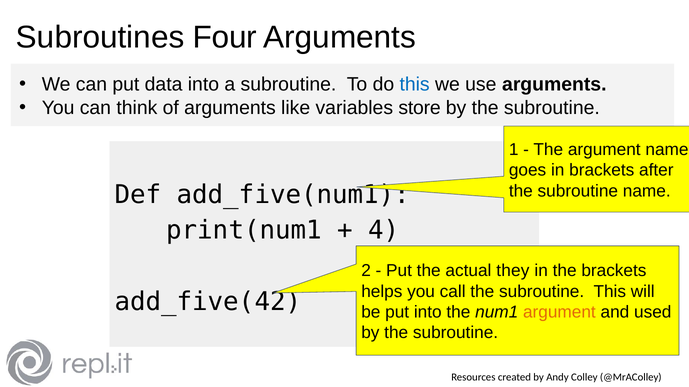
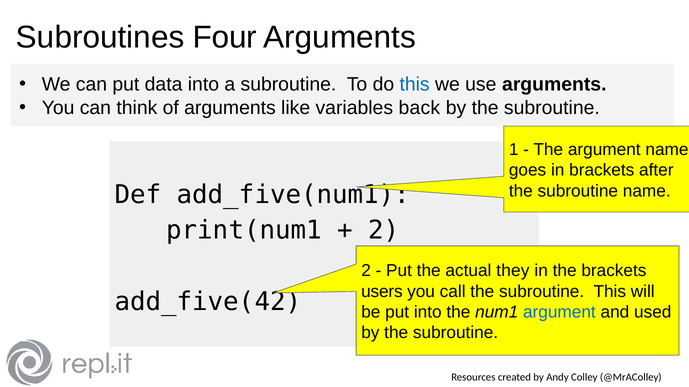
store: store -> back (419, 108)
4: 4 -> 2 (384, 231)
helps: helps -> users (382, 292)
argument colour: orange -> blue (559, 312)
